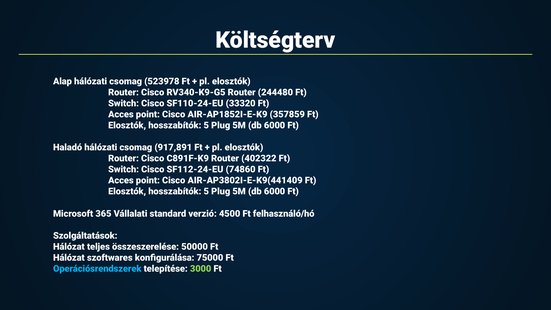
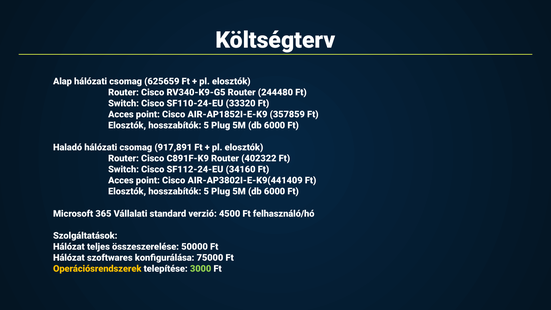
523978: 523978 -> 625659 (162, 81)
74860: 74860 -> 34160 (241, 170)
Operációsrendszerek colour: light blue -> yellow (97, 269)
